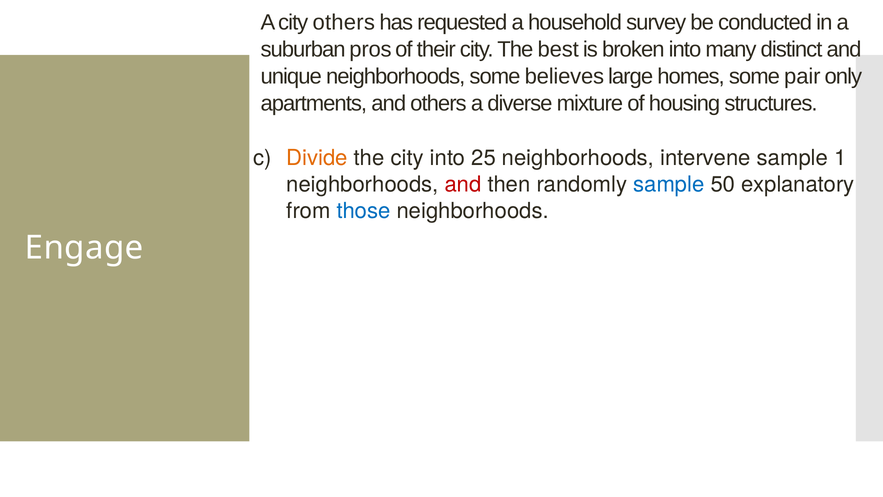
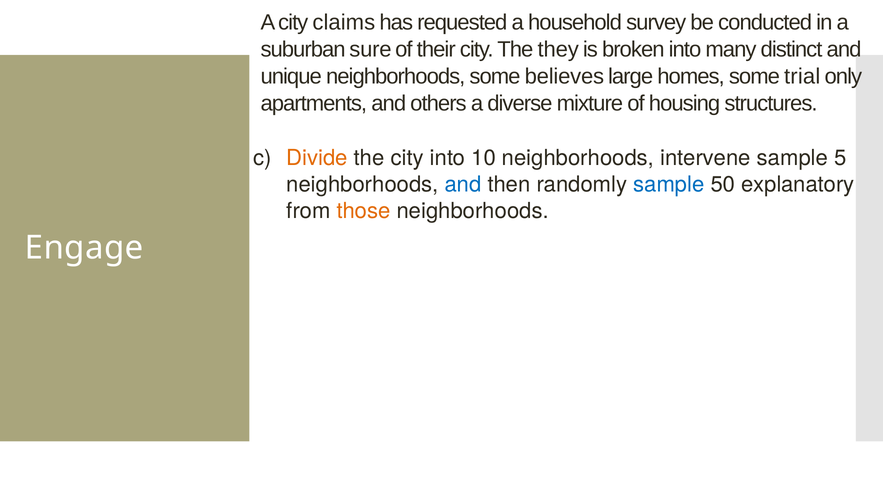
city others: others -> claims (344, 23)
pros: pros -> sure (370, 50)
best: best -> they (558, 50)
pair: pair -> trial (802, 77)
25: 25 -> 10 (484, 158)
1: 1 -> 5 (840, 158)
and colour: red -> blue (463, 185)
those colour: blue -> orange (364, 211)
